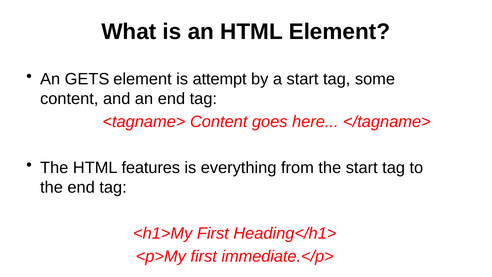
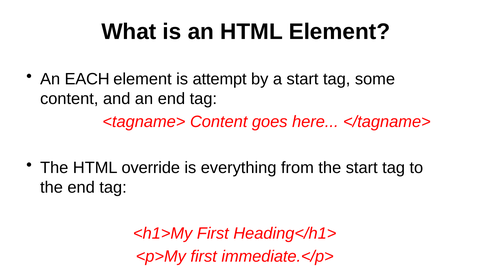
GETS: GETS -> EACH (87, 79)
features: features -> override (151, 168)
